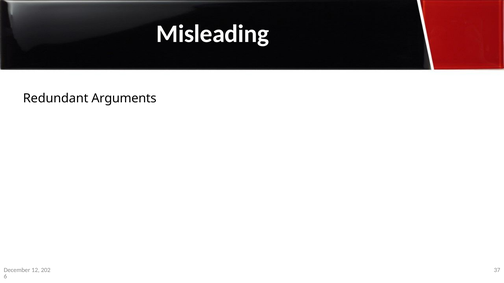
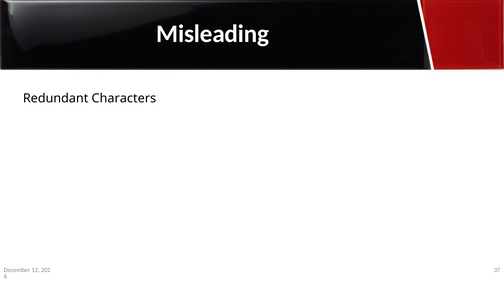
Arguments: Arguments -> Characters (124, 99)
